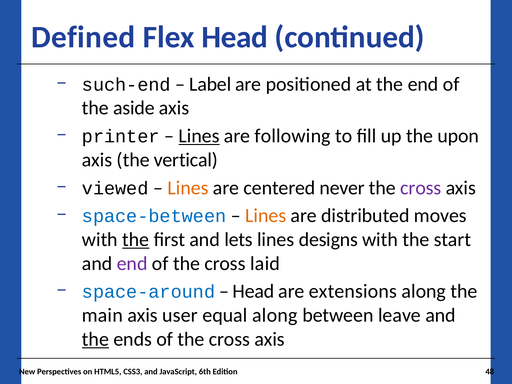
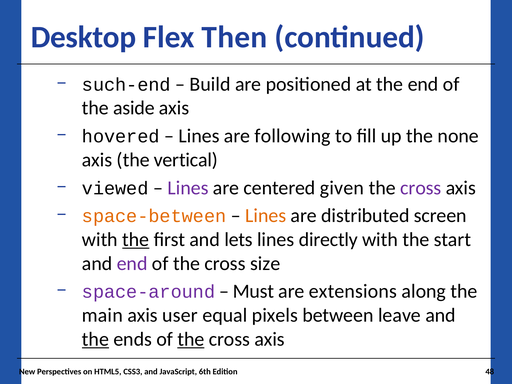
Defined: Defined -> Desktop (83, 37)
Flex Head: Head -> Then (234, 37)
Label: Label -> Build (210, 84)
printer: printer -> hovered (121, 136)
Lines underline: present -> none (199, 136)
upon: upon -> none (458, 136)
Lines colour: orange -> purple (188, 188)
never: never -> given (342, 188)
space-between colour: blue -> orange (154, 216)
moves: moves -> screen (440, 216)
designs: designs -> directly (328, 240)
laid: laid -> size (265, 263)
space-around colour: blue -> purple (149, 292)
Head: Head -> Must (253, 291)
equal along: along -> pixels (275, 315)
the underline: none -> present (191, 339)
